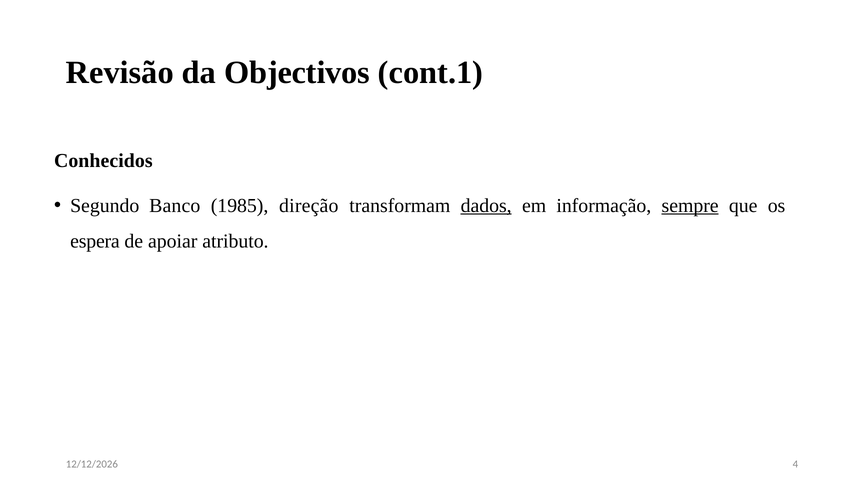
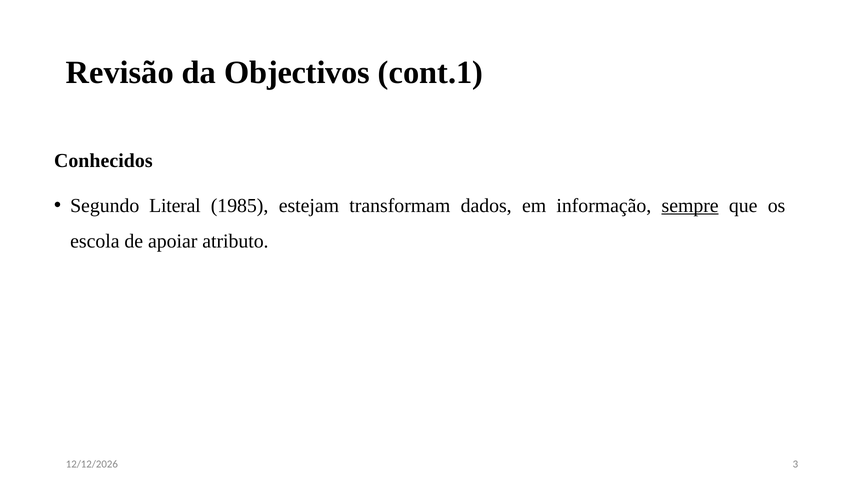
Banco: Banco -> Literal (175, 206)
direção: direção -> estejam (309, 206)
dados underline: present -> none (486, 206)
espera: espera -> escola (95, 241)
4: 4 -> 3 (795, 464)
